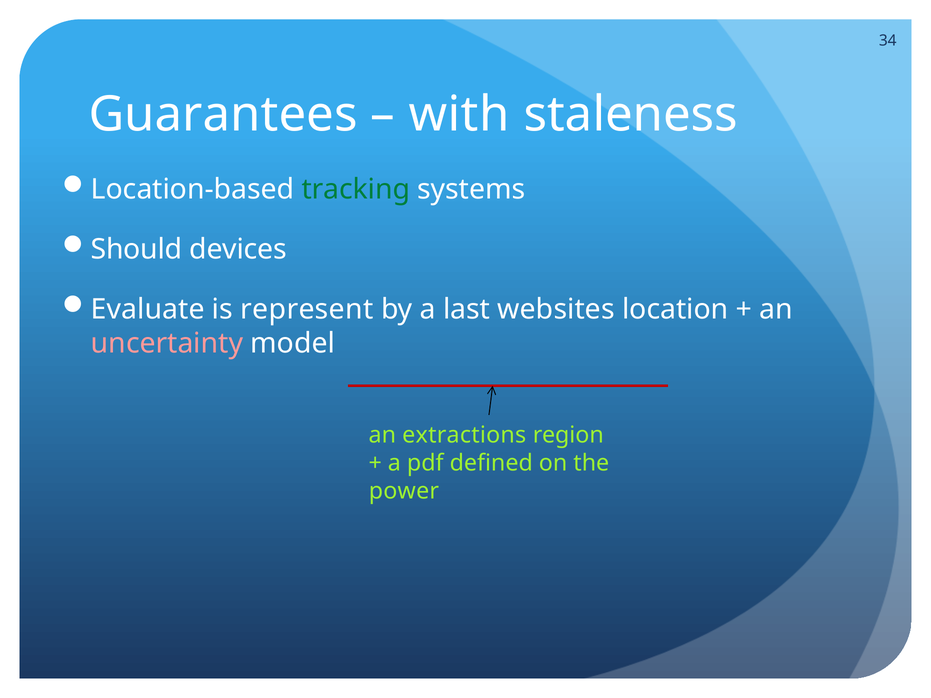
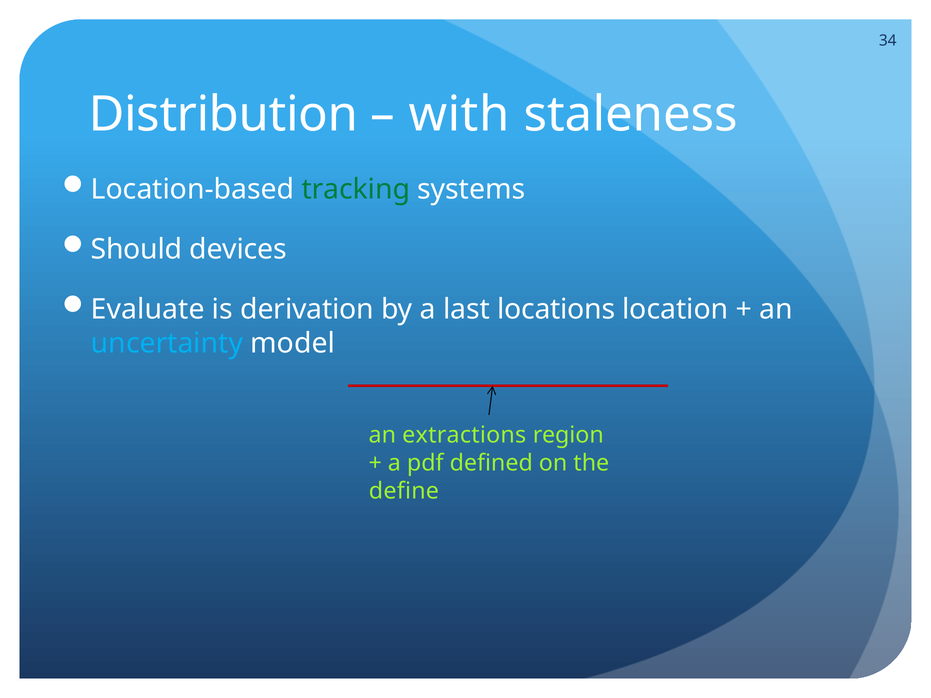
Guarantees: Guarantees -> Distribution (223, 114)
represent: represent -> derivation (307, 310)
websites: websites -> locations (556, 310)
uncertainty colour: pink -> light blue (167, 344)
power: power -> define (404, 491)
